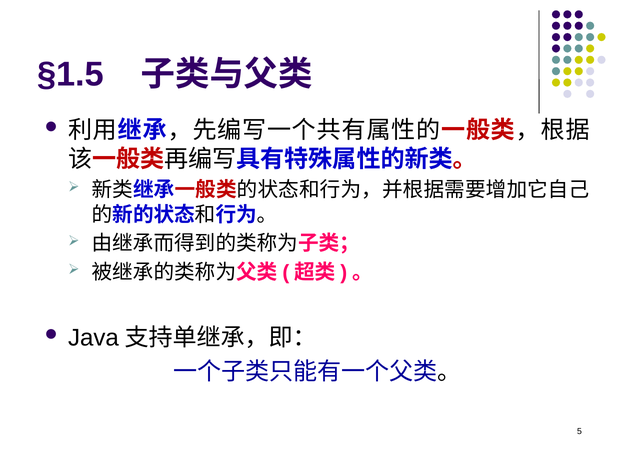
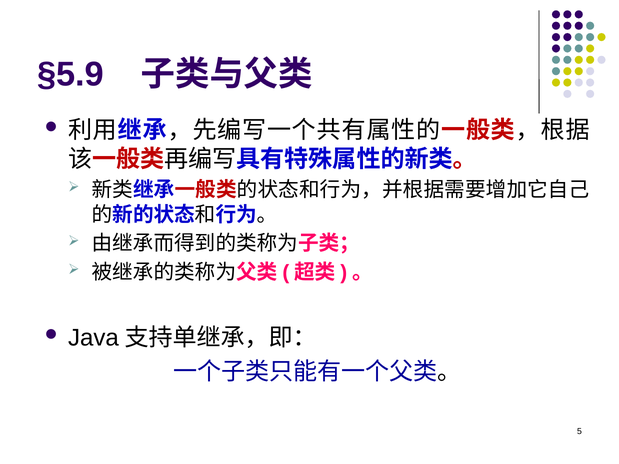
§1.5: §1.5 -> §5.9 (71, 75)
